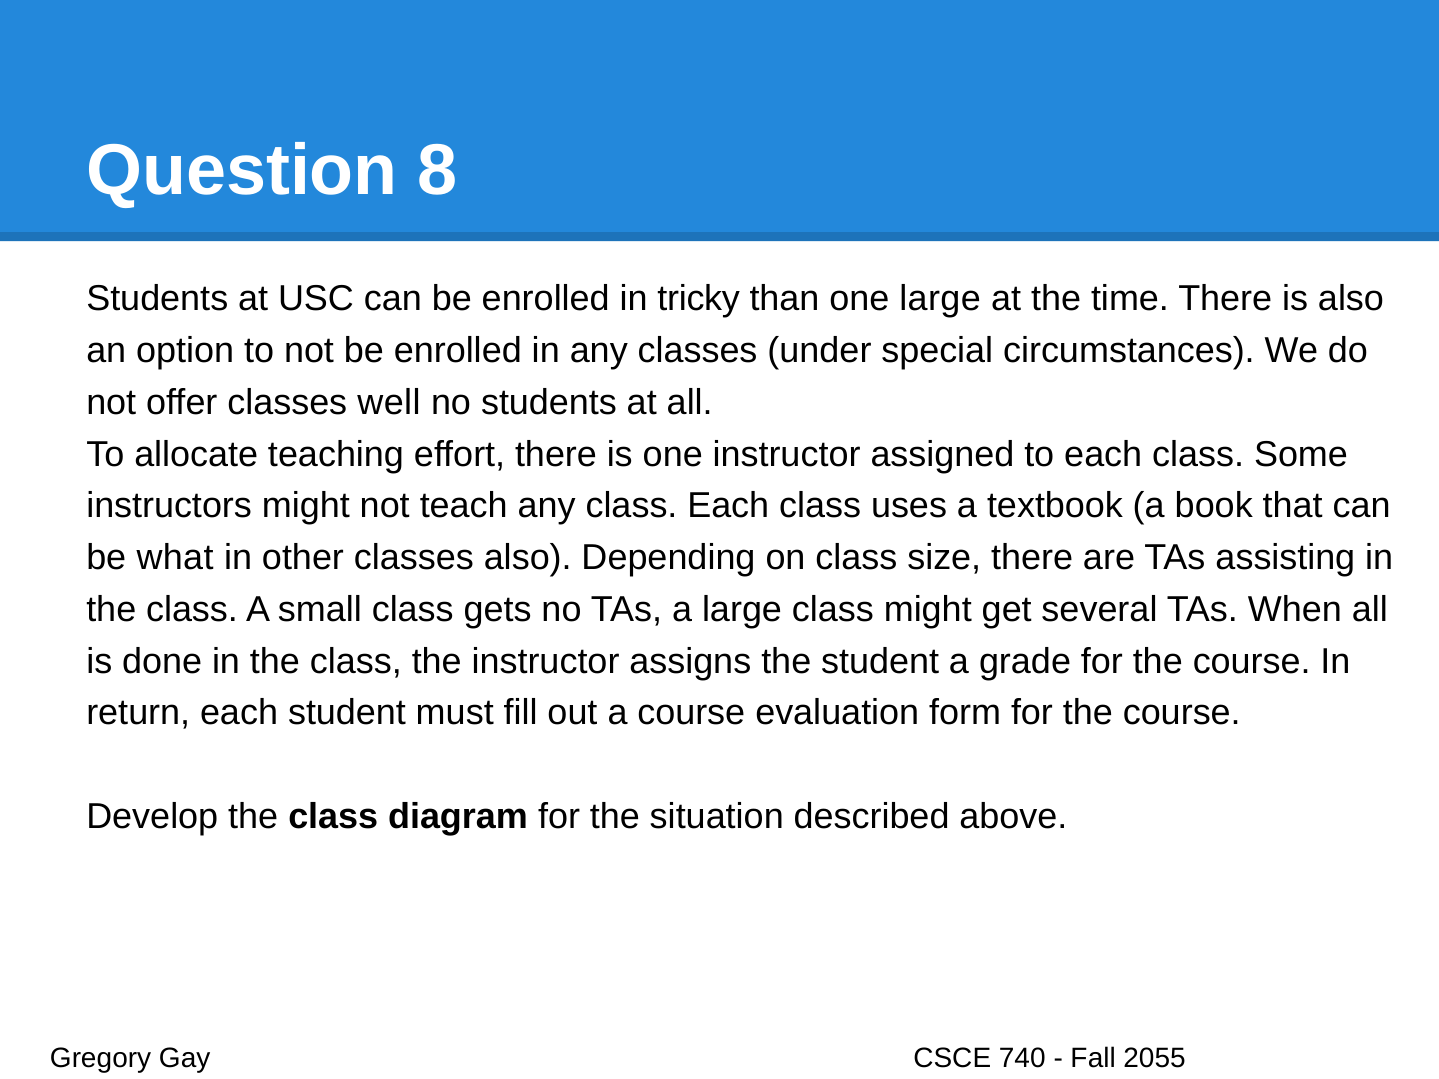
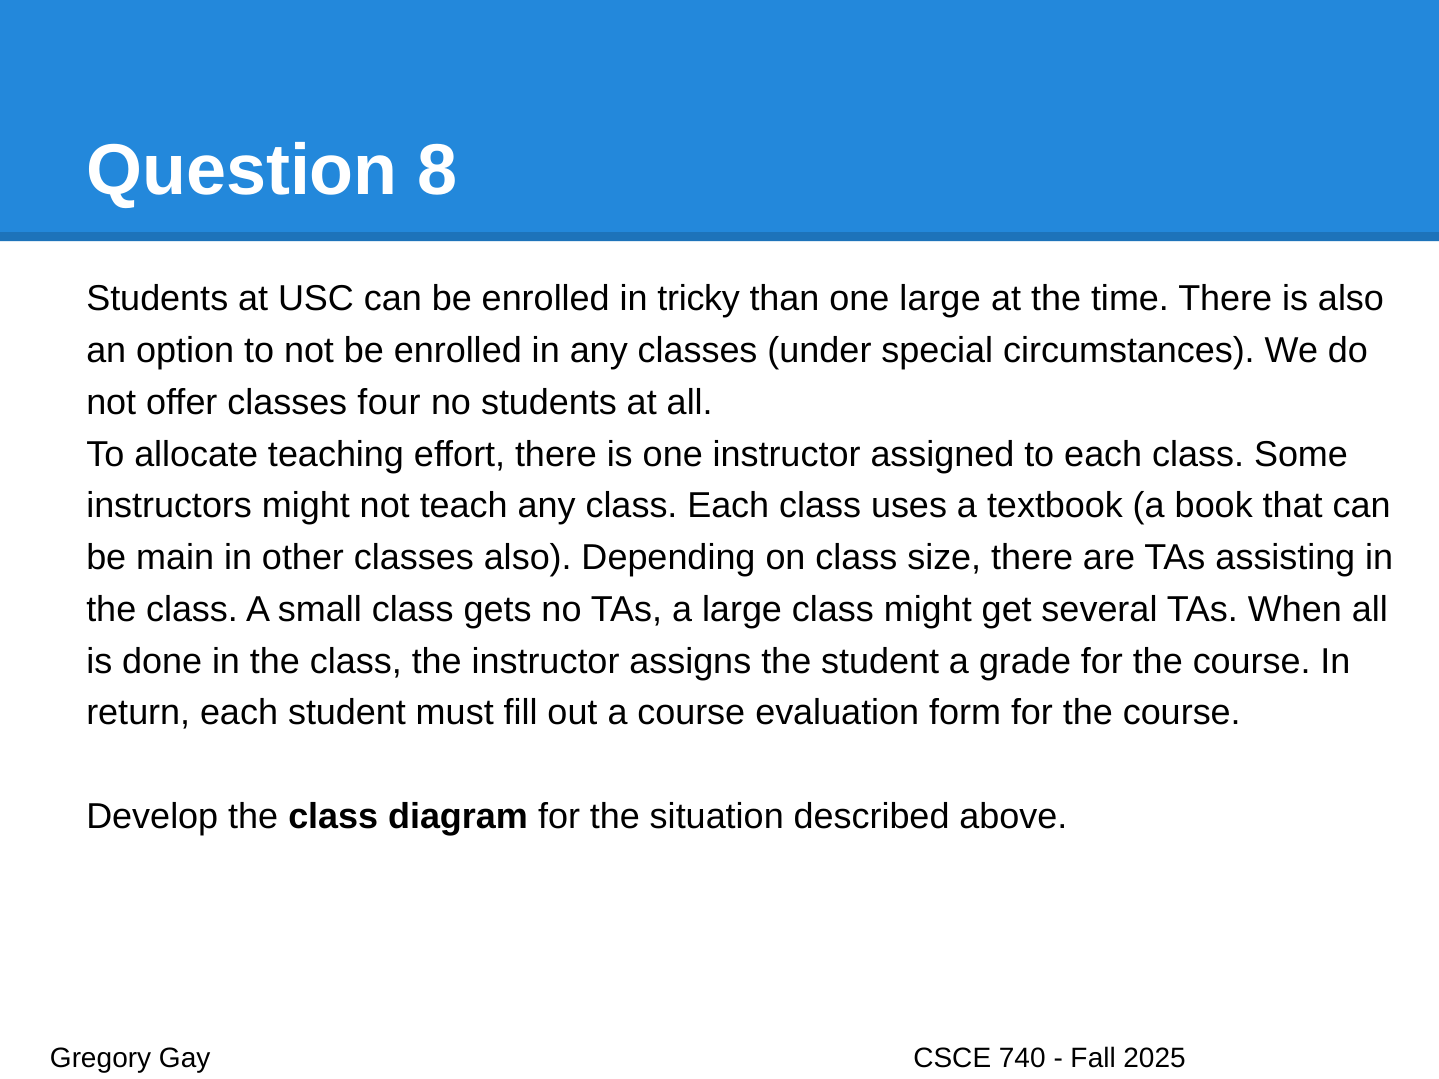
well: well -> four (389, 402)
what: what -> main (175, 558)
2055: 2055 -> 2025 (1155, 1058)
